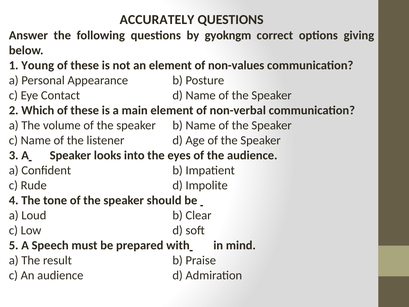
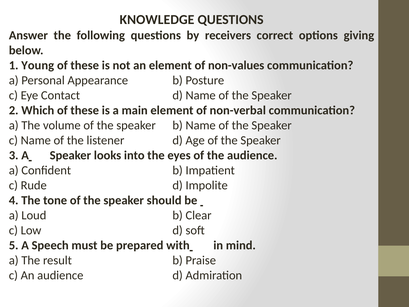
ACCURATELY: ACCURATELY -> KNOWLEDGE (157, 20)
gyokngm: gyokngm -> receivers (228, 35)
